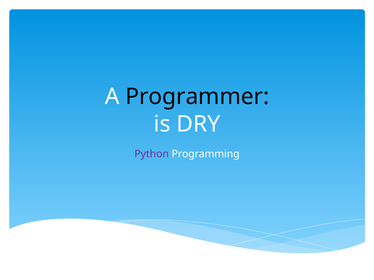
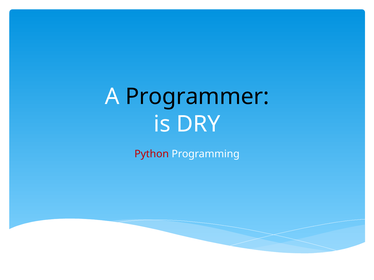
Python colour: purple -> red (152, 154)
